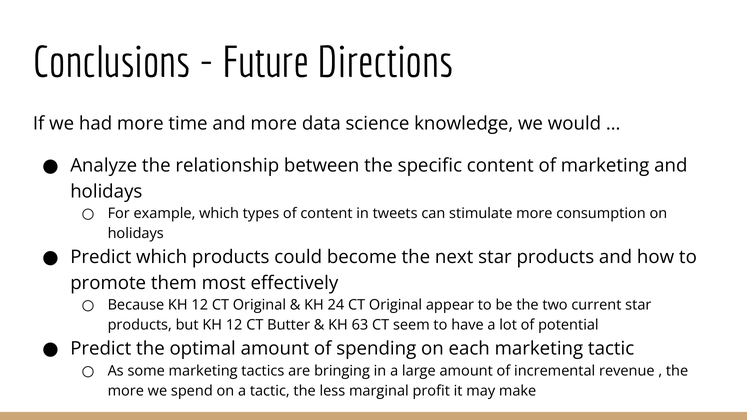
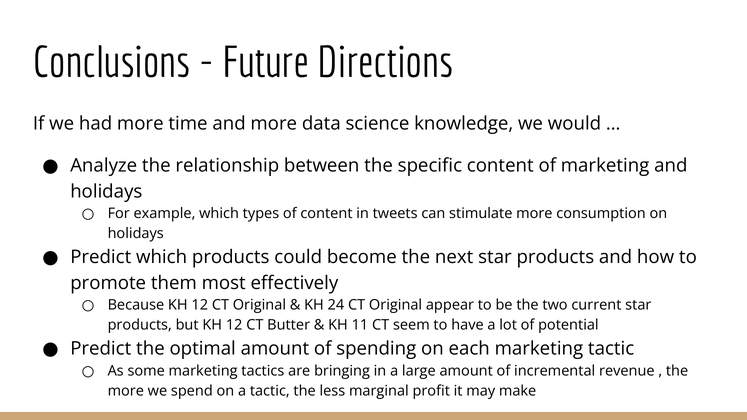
63: 63 -> 11 (360, 325)
